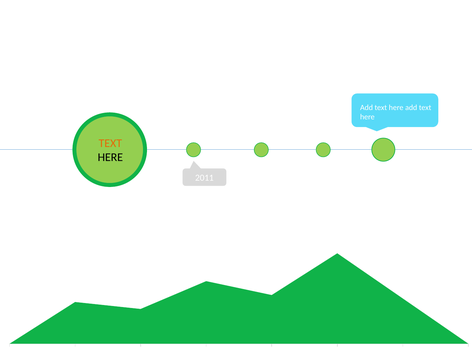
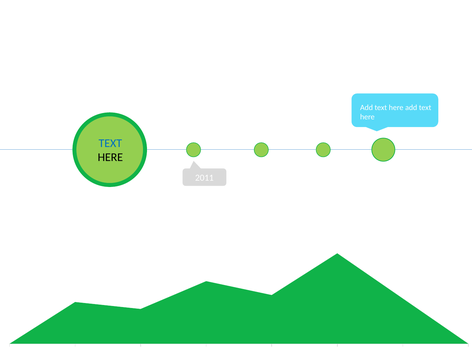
TEXT colour: orange -> blue (110, 143)
